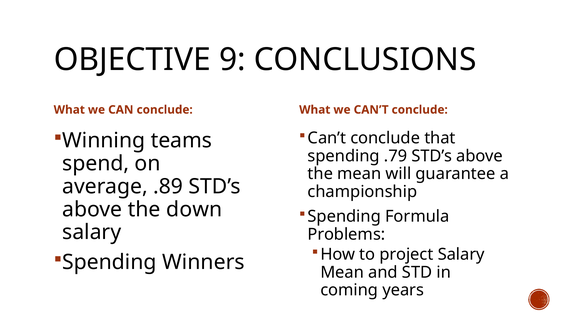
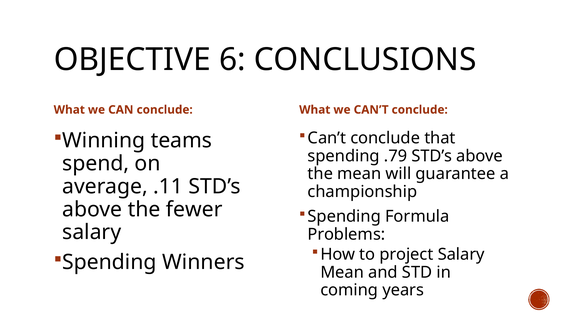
9: 9 -> 6 (232, 60)
.89: .89 -> .11 (168, 186)
down: down -> fewer (194, 209)
